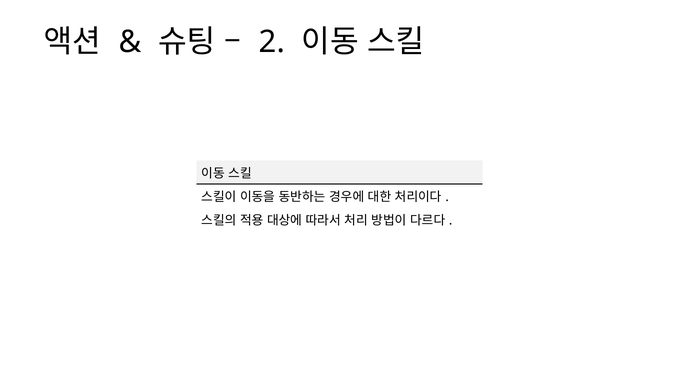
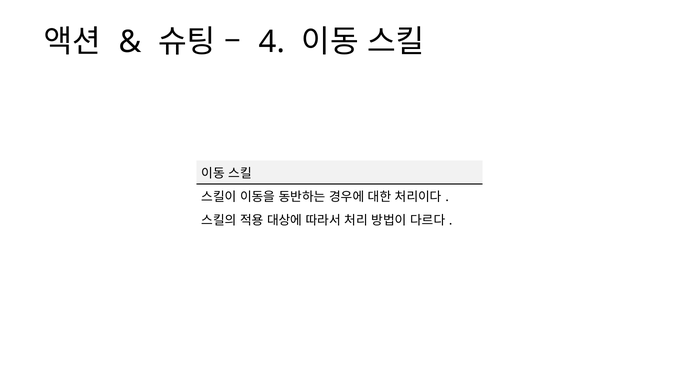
2: 2 -> 4 (272, 42)
